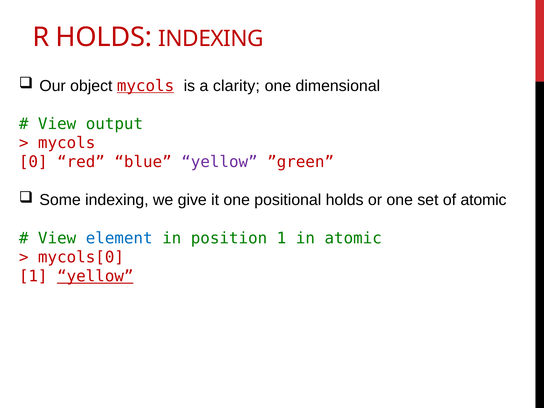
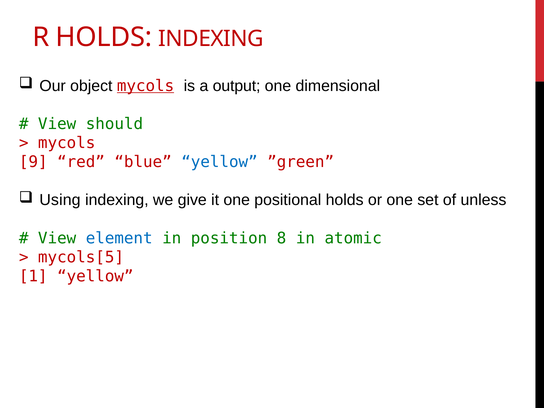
clarity: clarity -> output (237, 86)
output: output -> should (114, 124)
0: 0 -> 9 (33, 162)
yellow colour: purple -> blue (219, 162)
Some: Some -> Using (60, 200)
of atomic: atomic -> unless (483, 200)
position 1: 1 -> 8 (282, 238)
mycols[0: mycols[0 -> mycols[5 (81, 257)
yellow underline: present -> none (95, 276)
